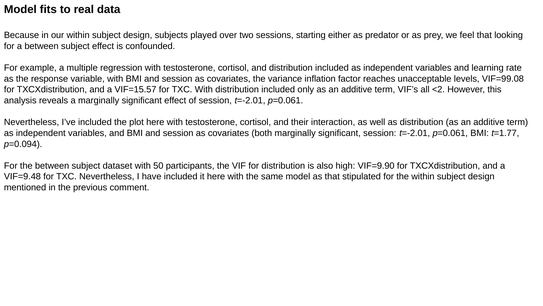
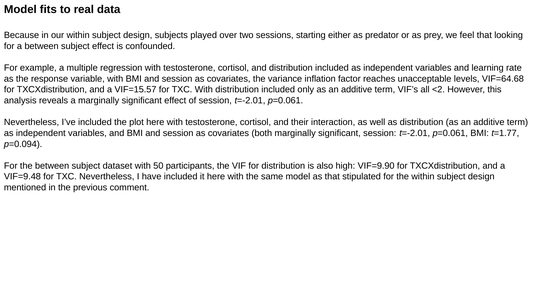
VIF=99.08: VIF=99.08 -> VIF=64.68 (503, 79)
